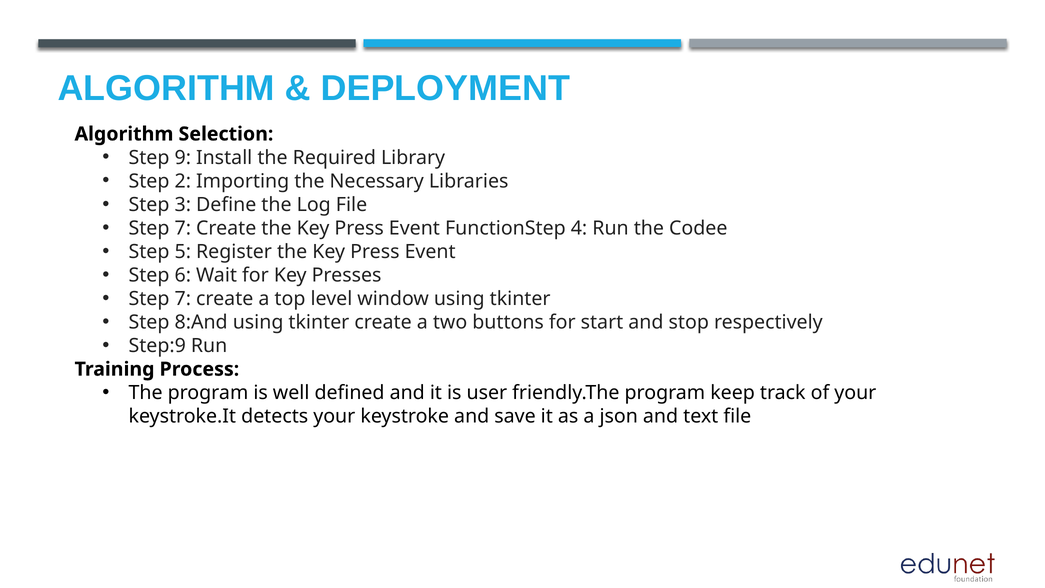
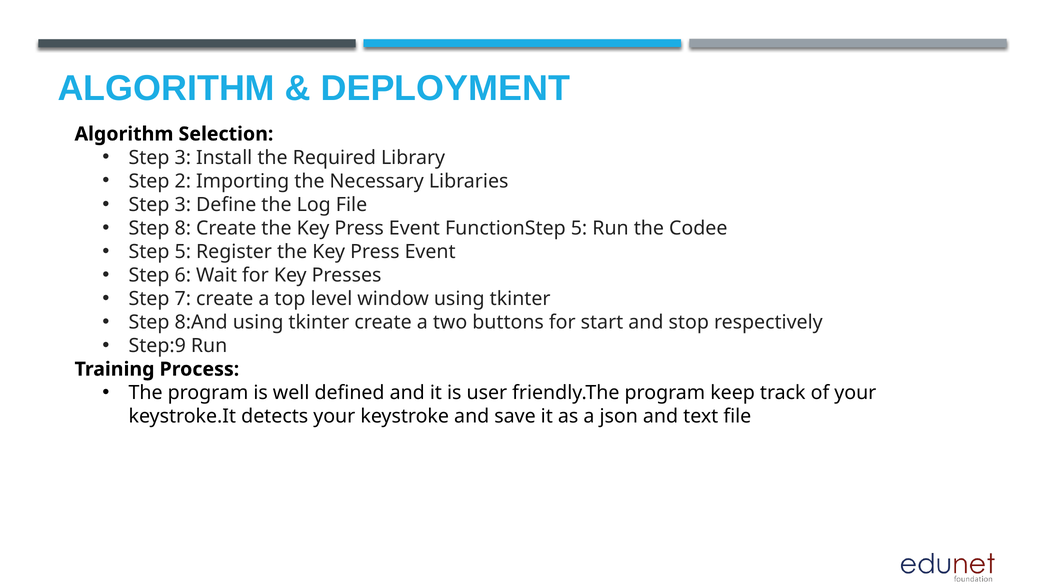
9: 9 -> 3 (183, 158)
7: 7 -> 8 (183, 228)
FunctionStep 4: 4 -> 5 (579, 228)
